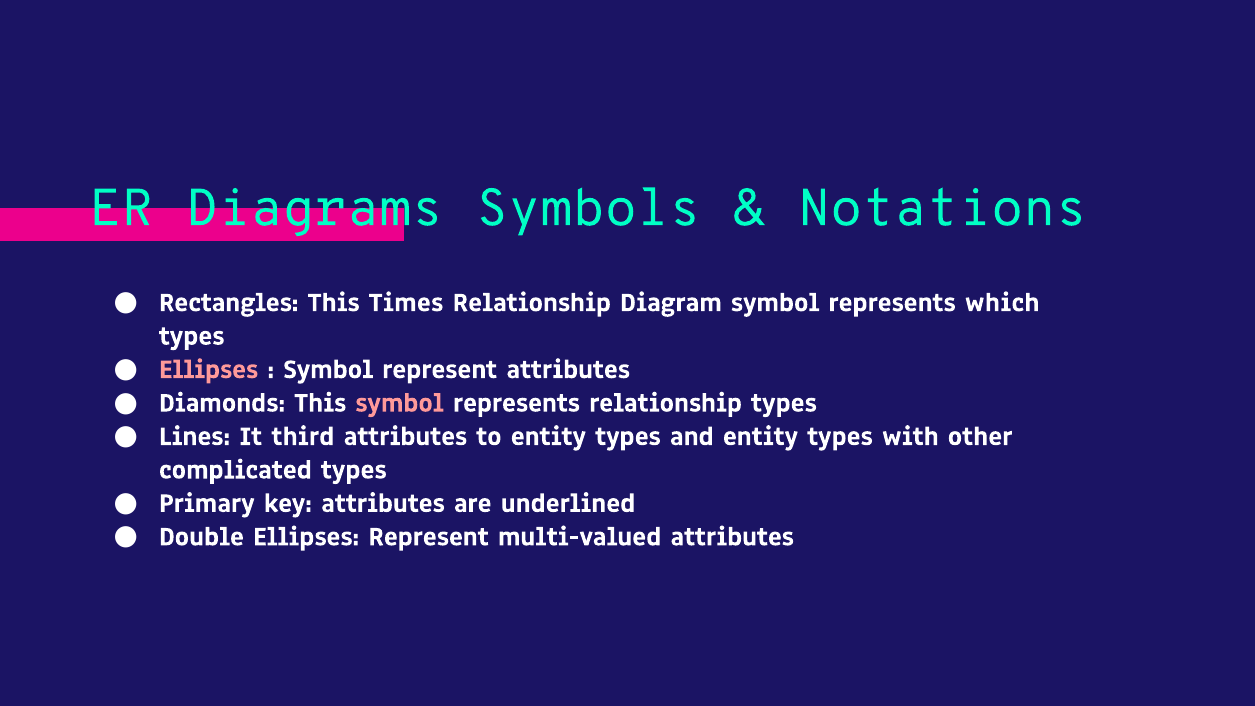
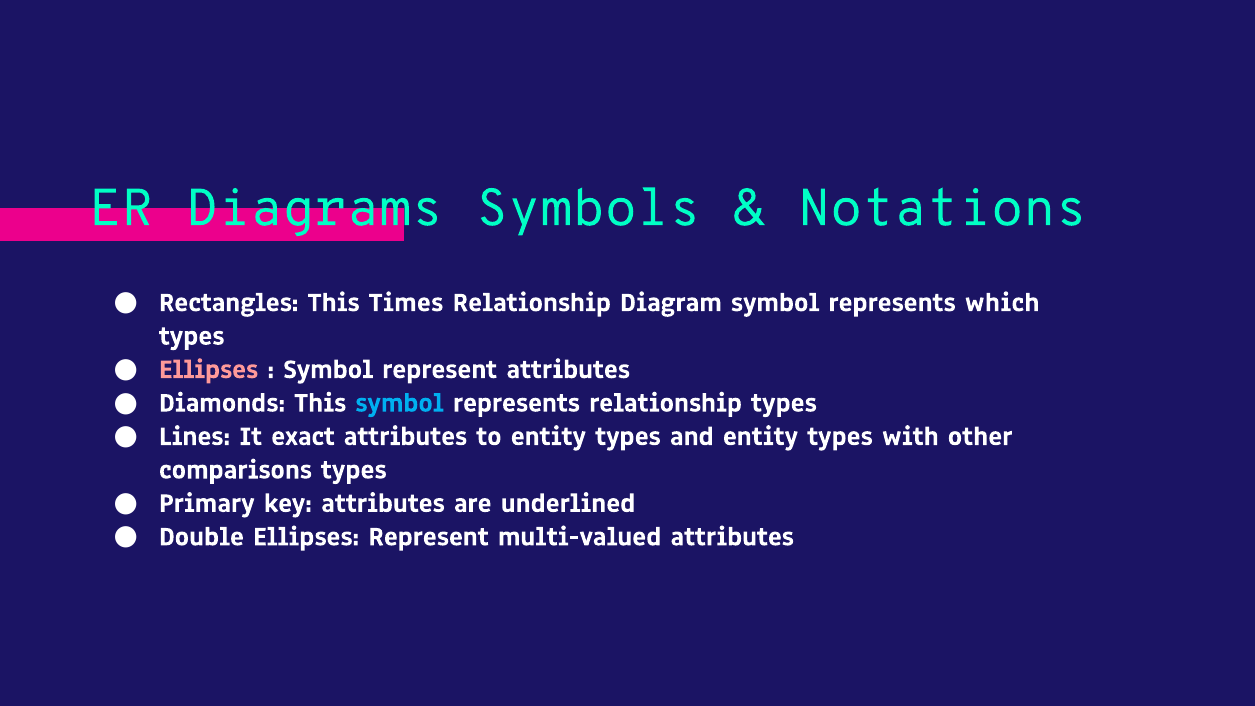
symbol colour: pink -> light blue (400, 402)
third: third -> exact (303, 436)
complicated: complicated -> comparisons (235, 469)
